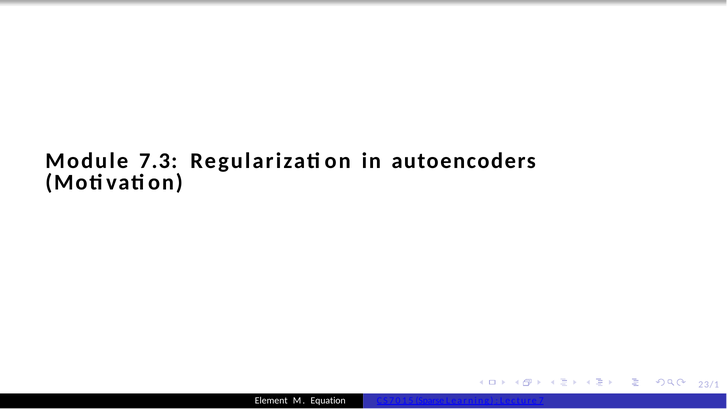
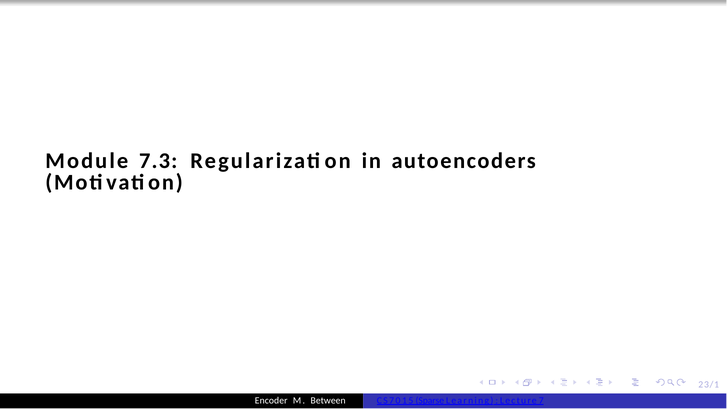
Element: Element -> Encoder (271, 401)
Equation: Equation -> Between (328, 401)
